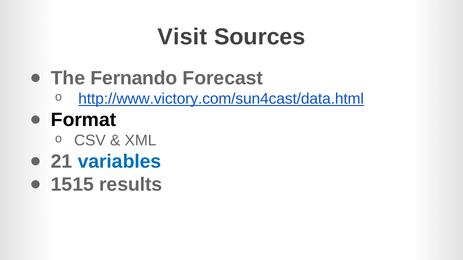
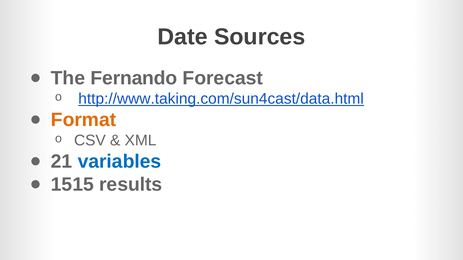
Visit: Visit -> Date (183, 37)
http://www.victory.com/sun4cast/data.html: http://www.victory.com/sun4cast/data.html -> http://www.taking.com/sun4cast/data.html (221, 99)
Format colour: black -> orange (84, 120)
